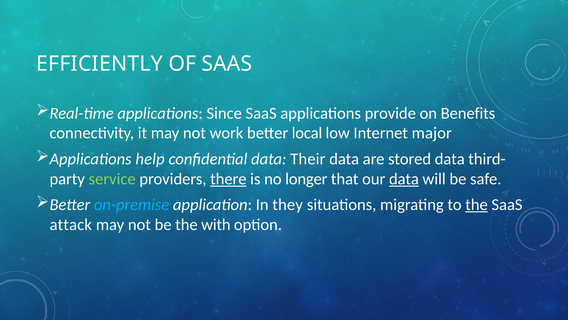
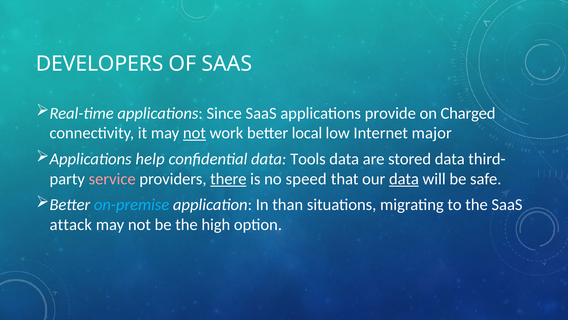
EFFICIENTLY: EFFICIENTLY -> DEVELOPERS (100, 64)
Benefits: Benefits -> Charged (468, 113)
not underline: none -> present (194, 133)
Their: Their -> Tools (308, 159)
service colour: light green -> pink (112, 179)
longer: longer -> speed (306, 179)
they: they -> than (288, 204)
the underline: present -> none (477, 204)
with: with -> high (216, 224)
